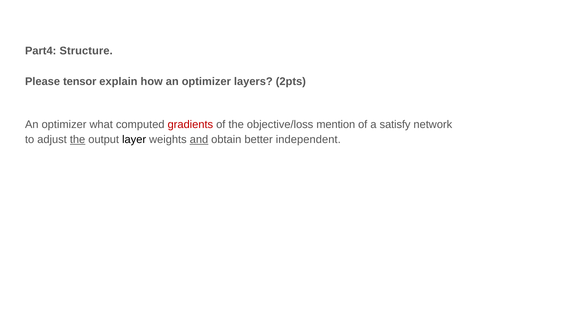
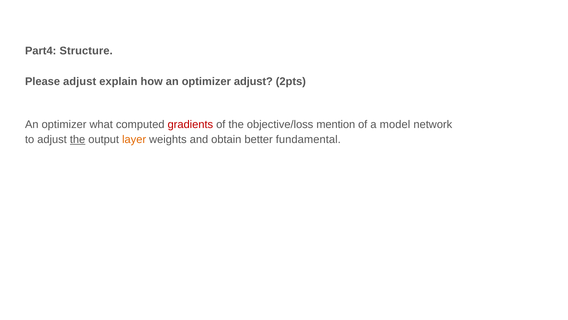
Please tensor: tensor -> adjust (80, 81)
optimizer layers: layers -> adjust (253, 81)
satisfy: satisfy -> model (395, 124)
layer colour: black -> orange (134, 139)
and underline: present -> none (199, 139)
independent: independent -> fundamental (308, 139)
